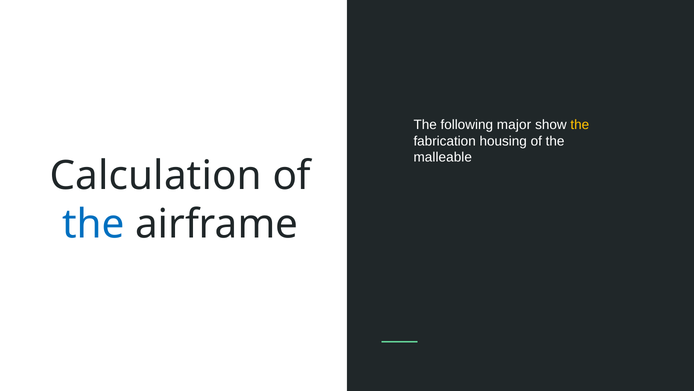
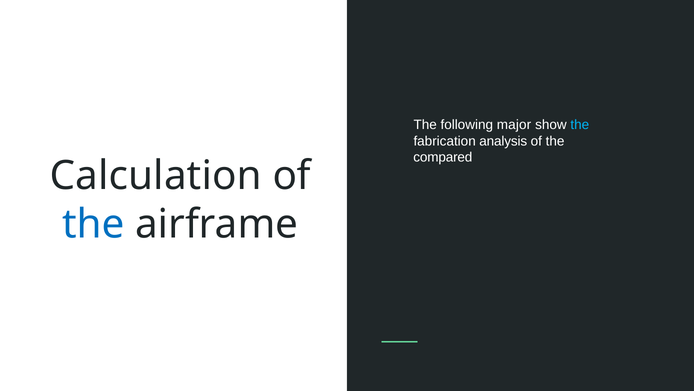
the colour: yellow -> light blue (580, 125)
housing: housing -> analysis (503, 141)
malleable: malleable -> compared (443, 157)
